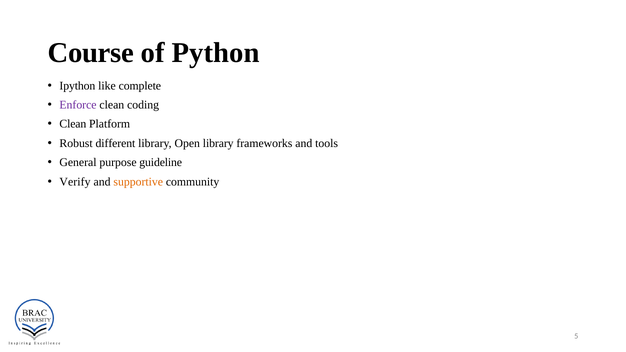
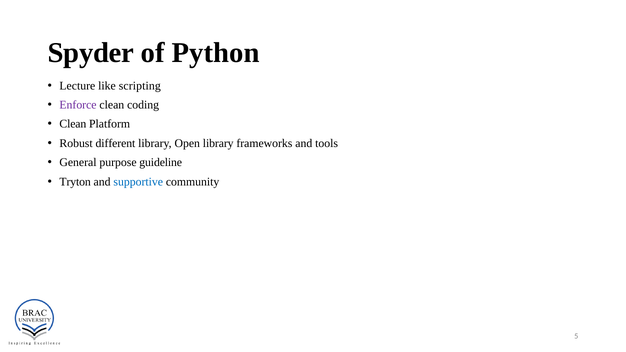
Course: Course -> Spyder (91, 53)
Ipython: Ipython -> Lecture (77, 86)
complete: complete -> scripting (140, 86)
Verify: Verify -> Tryton (75, 182)
supportive colour: orange -> blue (138, 182)
